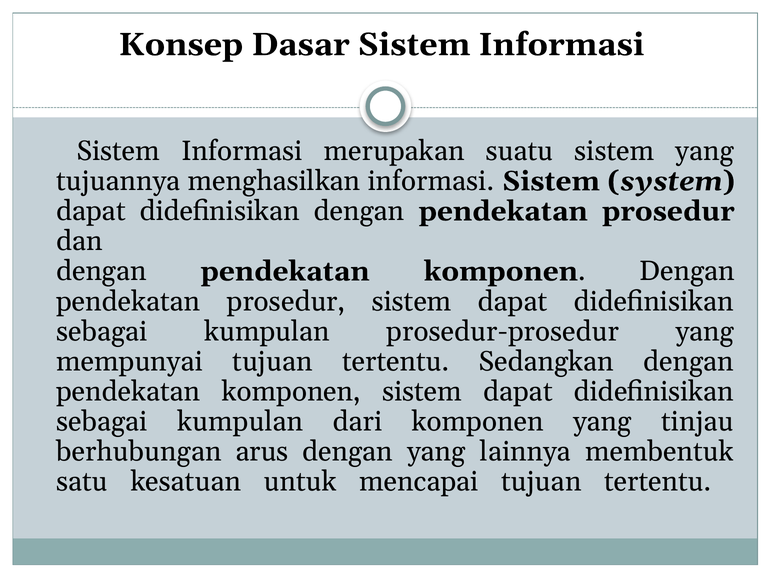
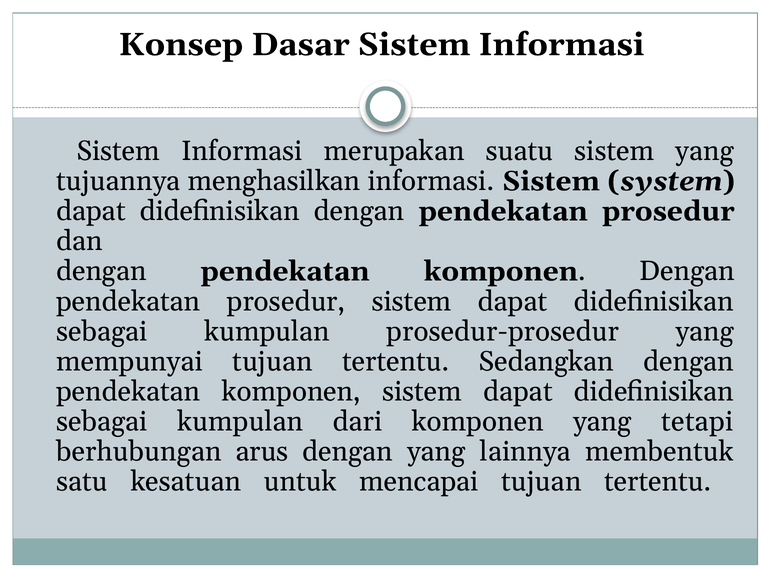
tinjau: tinjau -> tetapi (697, 422)
